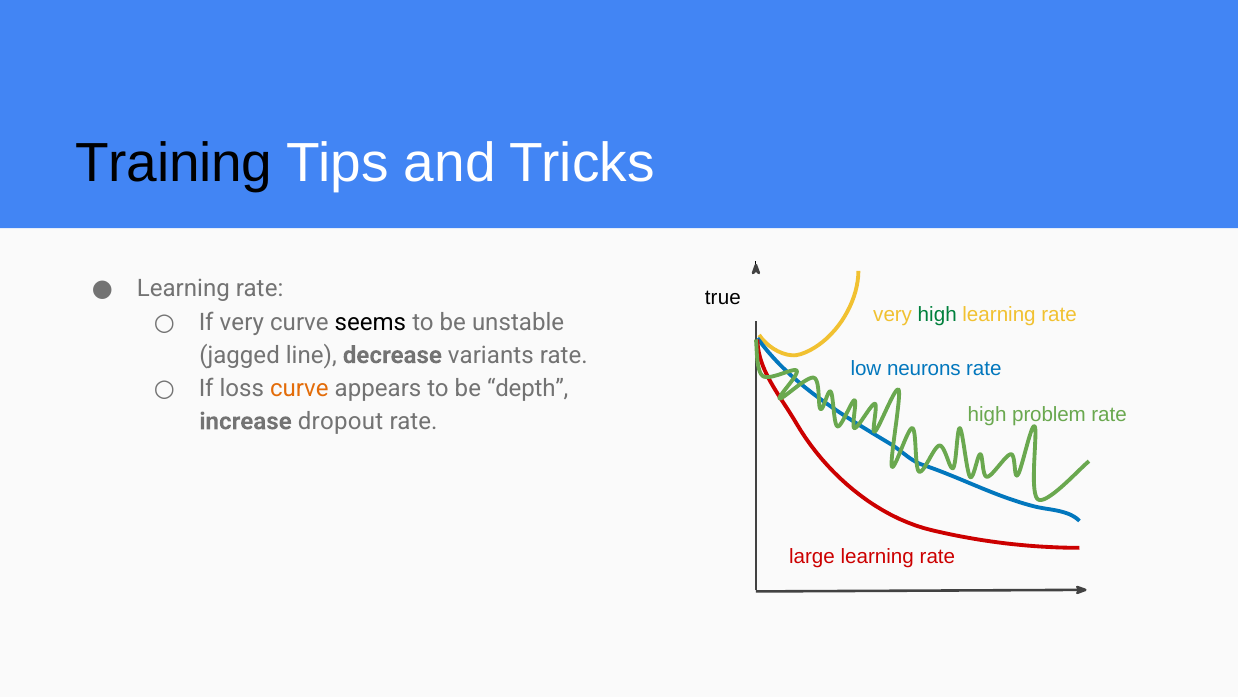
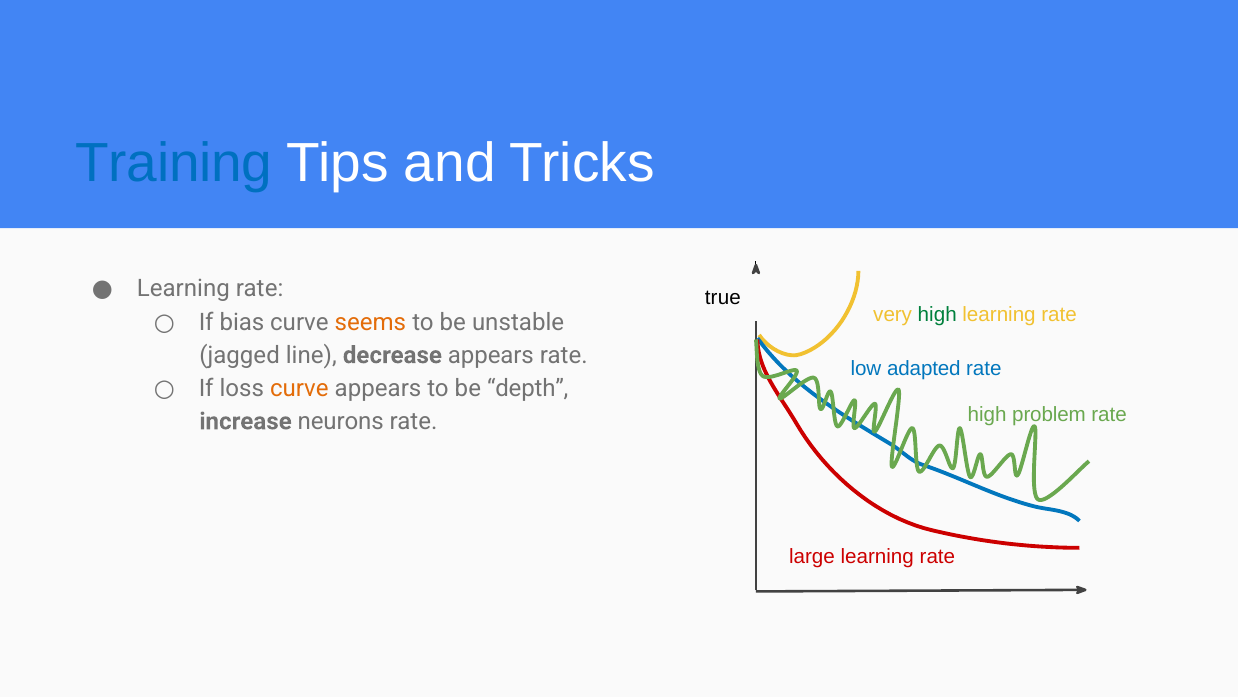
Training colour: black -> blue (174, 163)
If very: very -> bias (242, 322)
seems colour: black -> orange (370, 322)
decrease variants: variants -> appears (491, 355)
neurons: neurons -> adapted (924, 368)
dropout: dropout -> neurons (341, 421)
